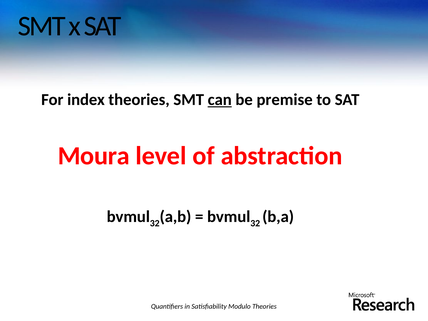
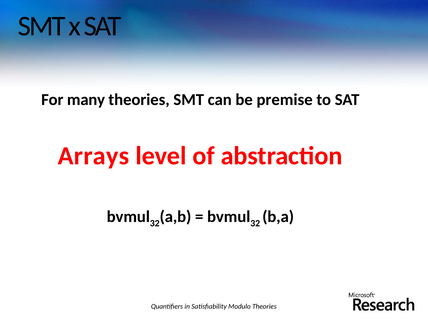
index: index -> many (86, 100)
can underline: present -> none (220, 100)
Moura: Moura -> Arrays (93, 156)
